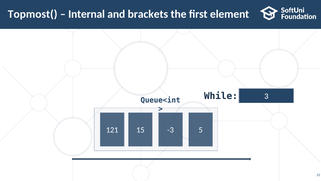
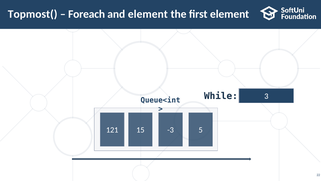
Internal: Internal -> Foreach (87, 14)
and brackets: brackets -> element (148, 14)
